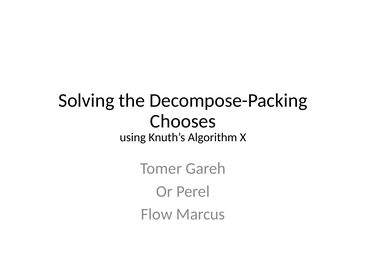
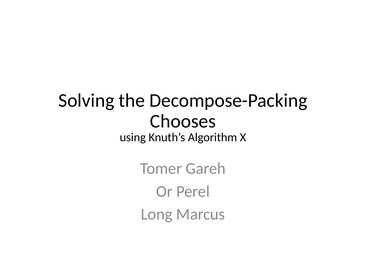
Flow: Flow -> Long (157, 214)
